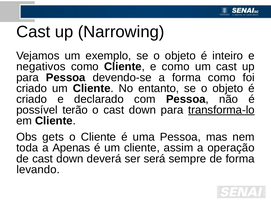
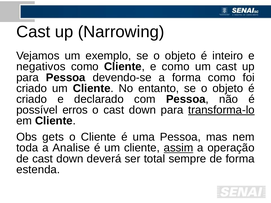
terão: terão -> erros (75, 110)
Apenas: Apenas -> Analise (71, 148)
assim underline: none -> present (178, 148)
será: será -> total (155, 159)
levando: levando -> estenda (38, 170)
